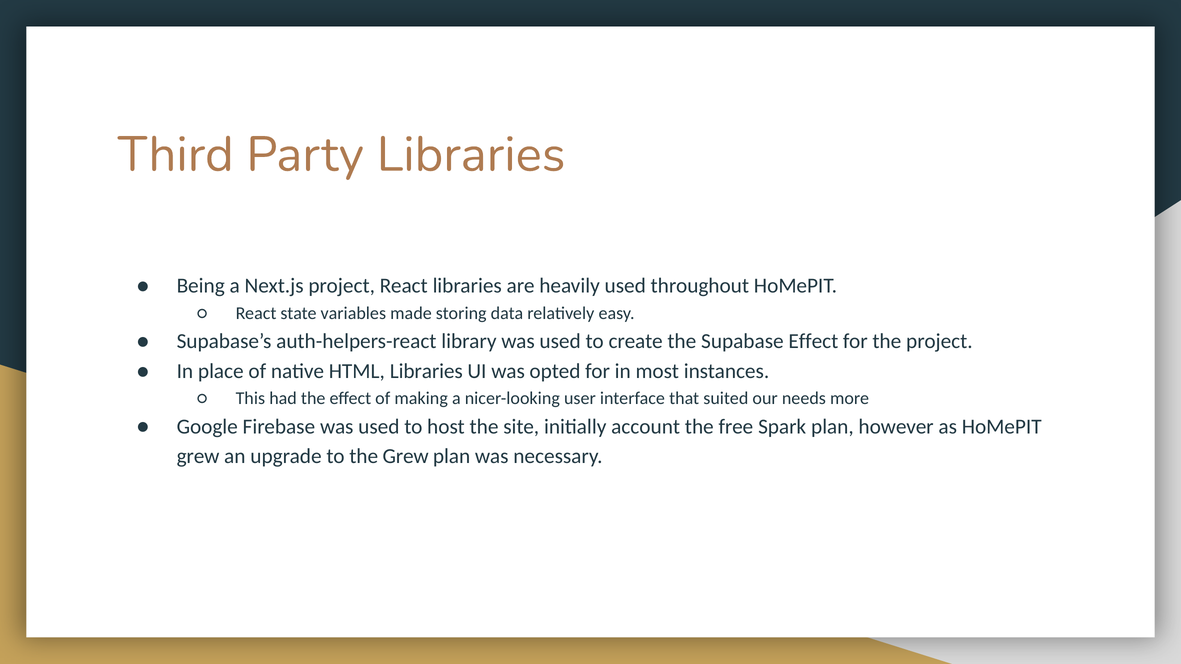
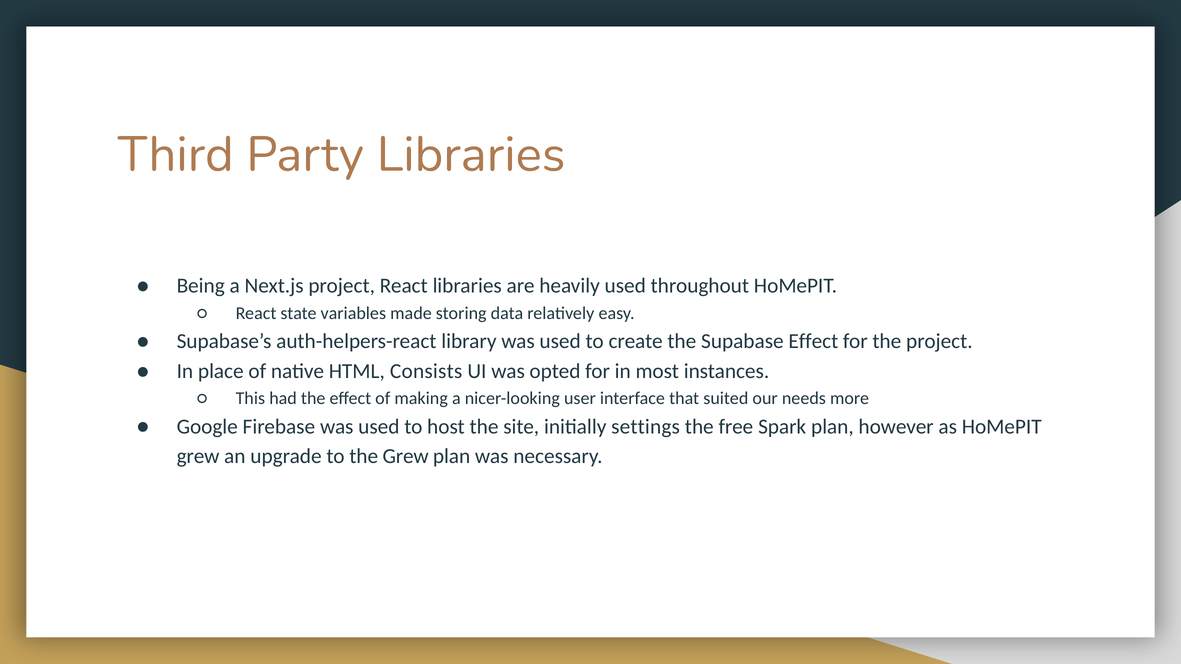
HTML Libraries: Libraries -> Consists (426, 371)
account: account -> settings (646, 427)
